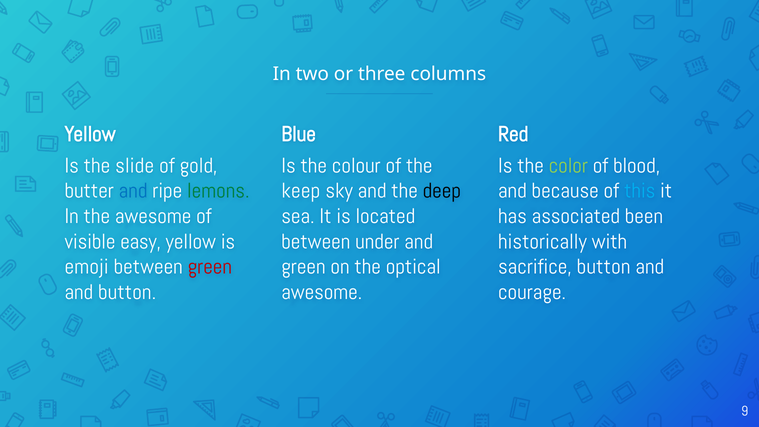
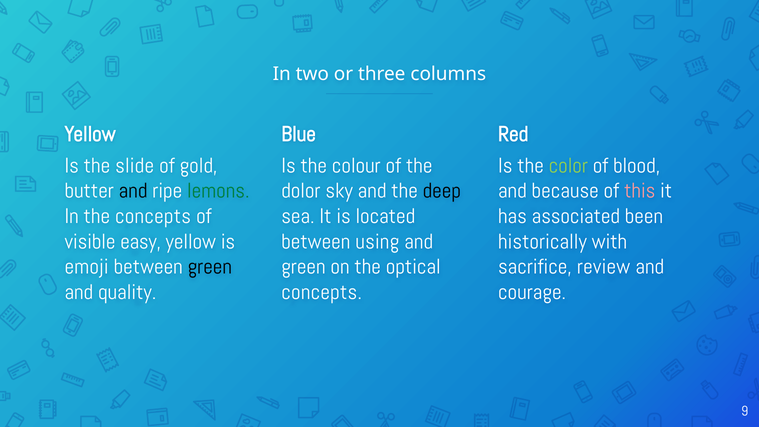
and colour: blue -> black (133, 191)
keep: keep -> dolor (301, 191)
this colour: light blue -> pink (640, 191)
the awesome: awesome -> concepts (153, 216)
under: under -> using (377, 242)
green colour: red -> black (210, 267)
sacrifice button: button -> review (604, 267)
and button: button -> quality (127, 292)
awesome: awesome -> concepts (322, 292)
